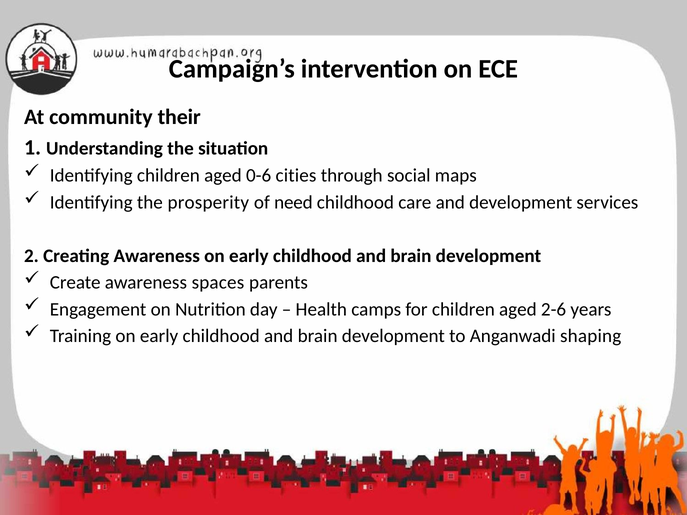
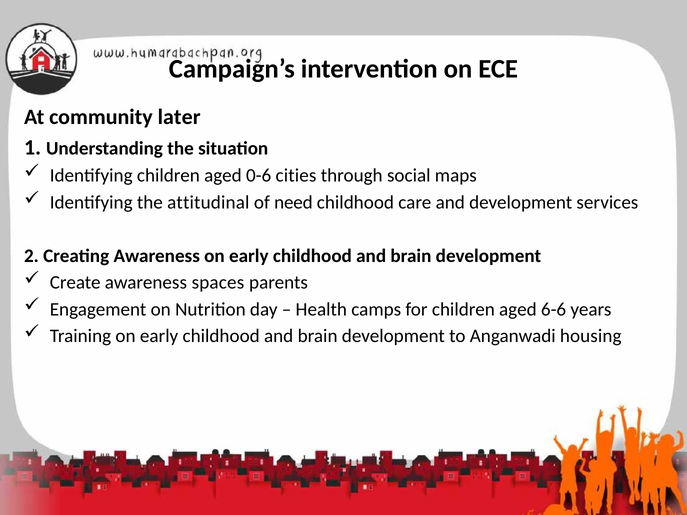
their: their -> later (179, 117)
prosperity: prosperity -> attitudinal (208, 203)
2-6: 2-6 -> 6-6 (554, 309)
shaping: shaping -> housing (591, 336)
